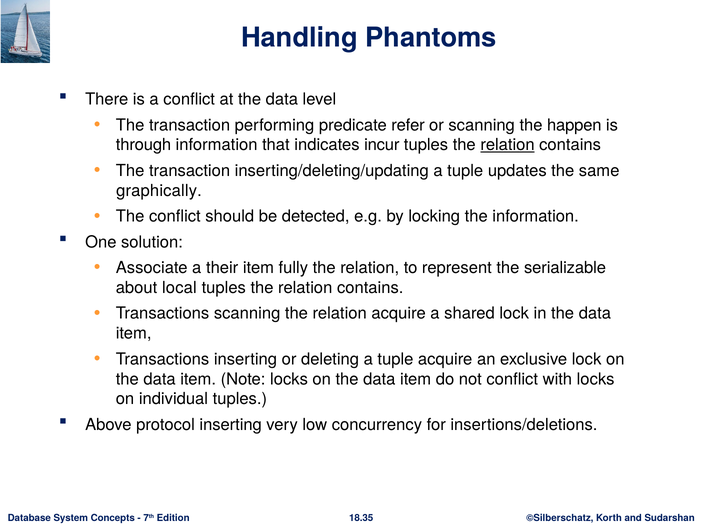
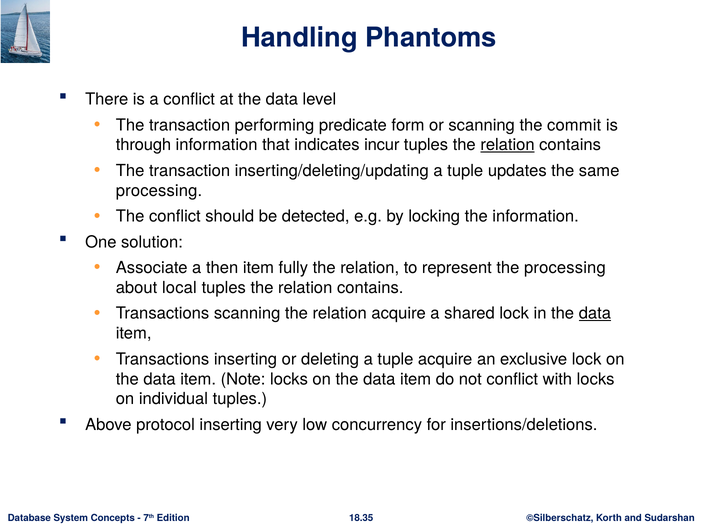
refer: refer -> form (408, 125)
happen: happen -> commit (574, 125)
graphically: graphically -> processing (159, 190)
their: their -> then (222, 268)
the serializable: serializable -> processing (565, 268)
data underline: none -> present (595, 313)
